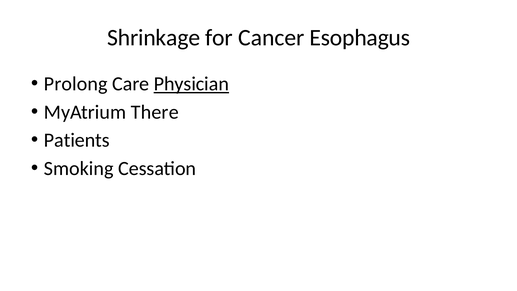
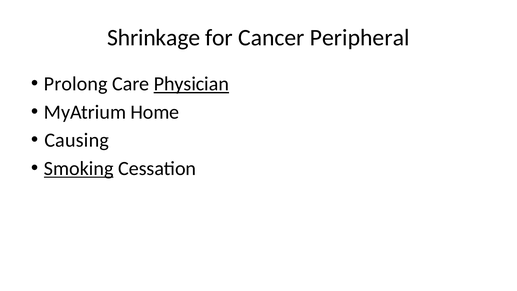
Esophagus: Esophagus -> Peripheral (360, 38)
There: There -> Home (155, 112)
Patients: Patients -> Causing (77, 140)
Smoking underline: none -> present (79, 168)
